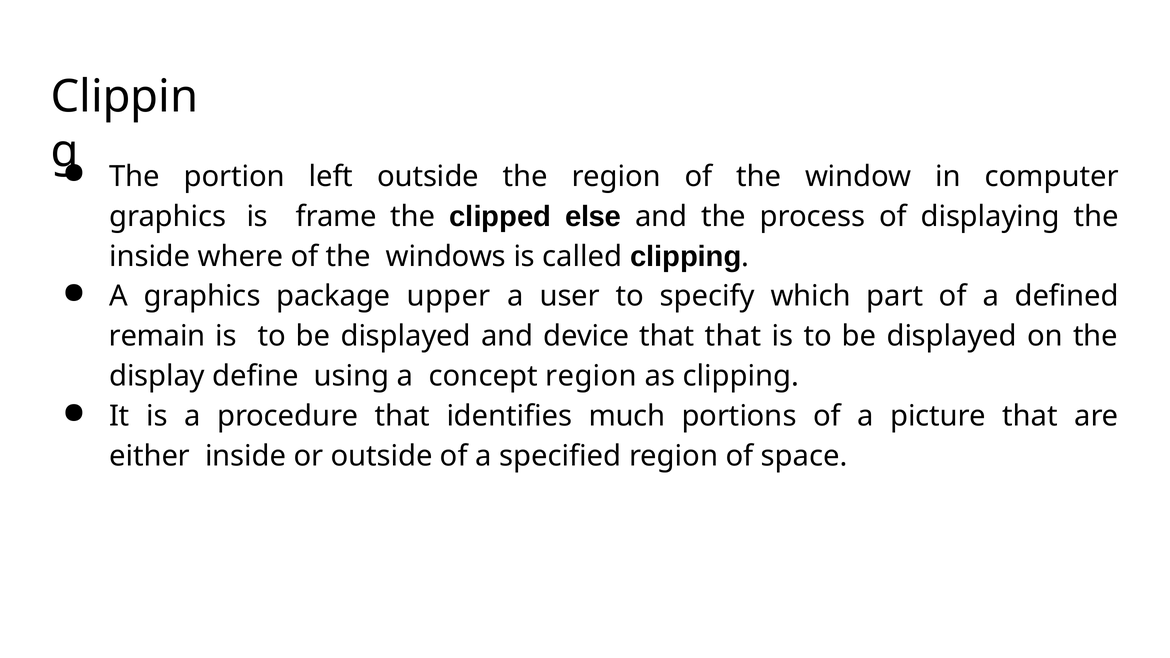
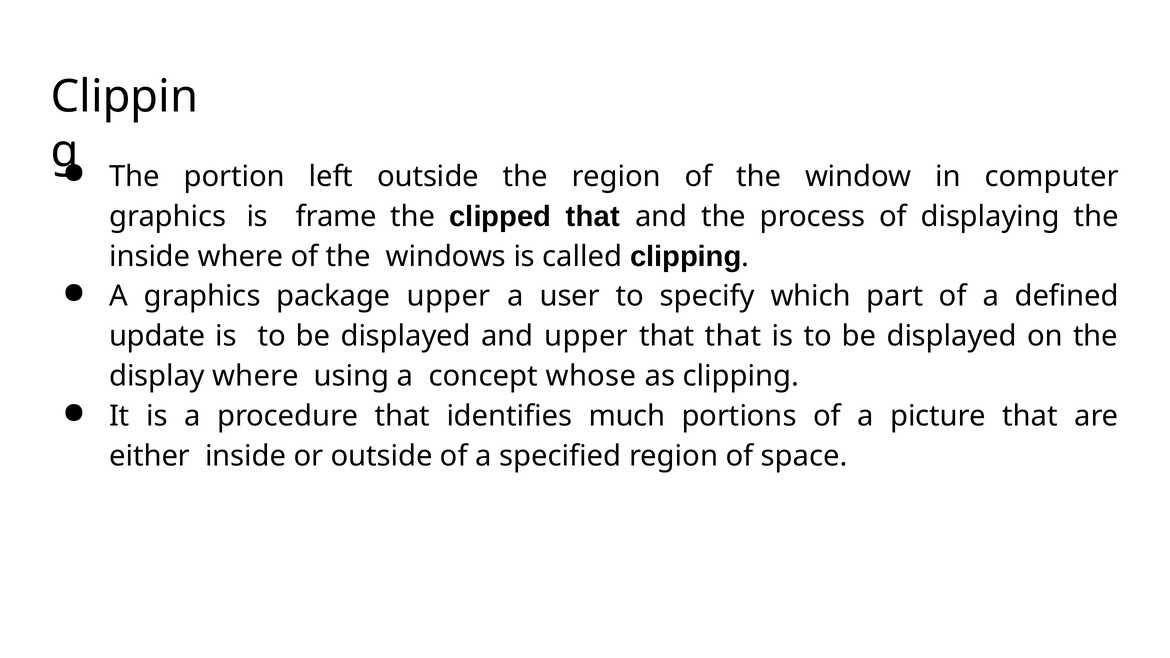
clipped else: else -> that (593, 216)
remain: remain -> update (157, 336)
and device: device -> upper (586, 336)
display define: define -> where (256, 376)
concept region: region -> whose (591, 376)
